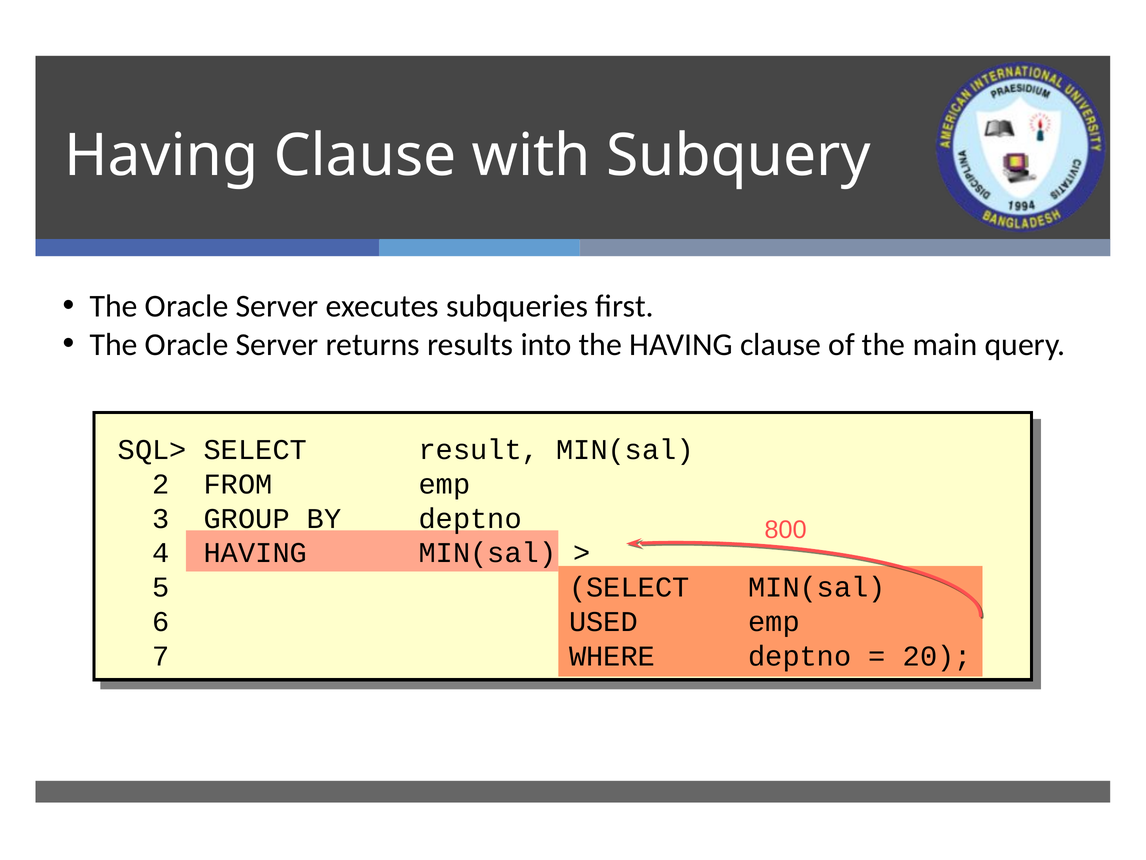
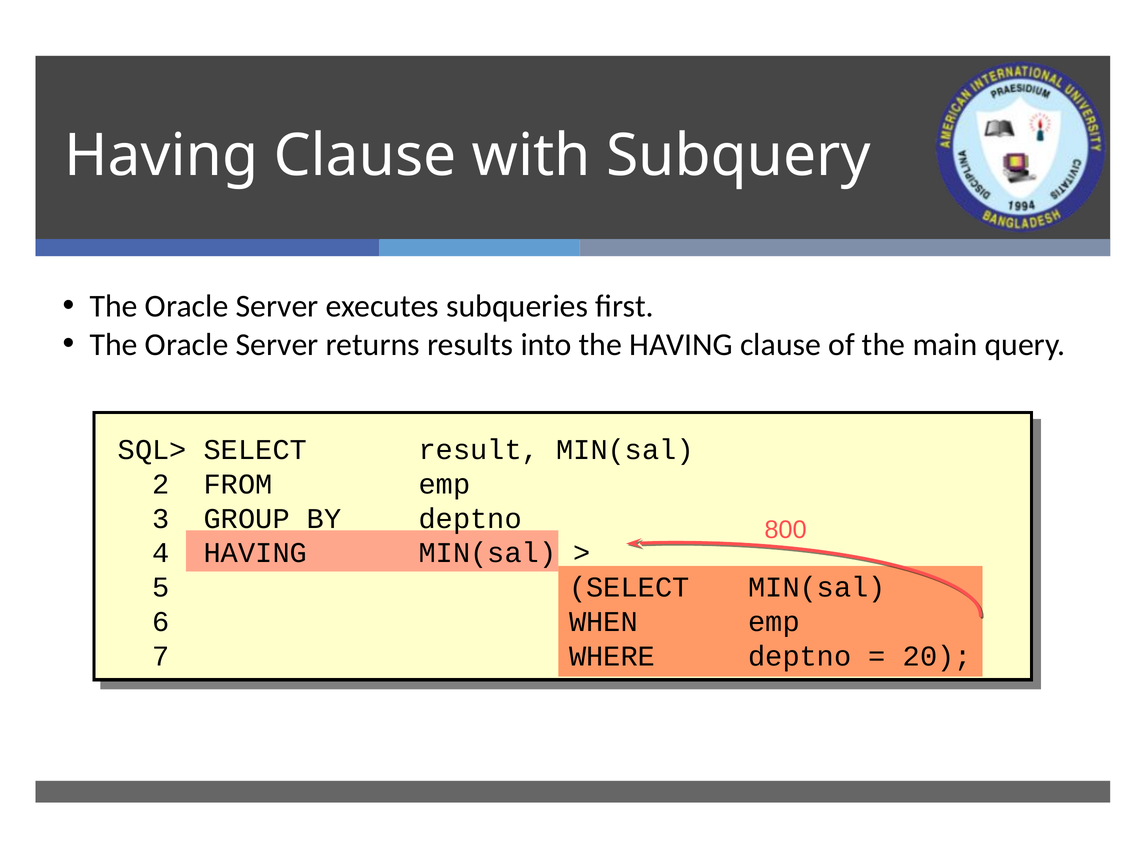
USED: USED -> WHEN (603, 621)
